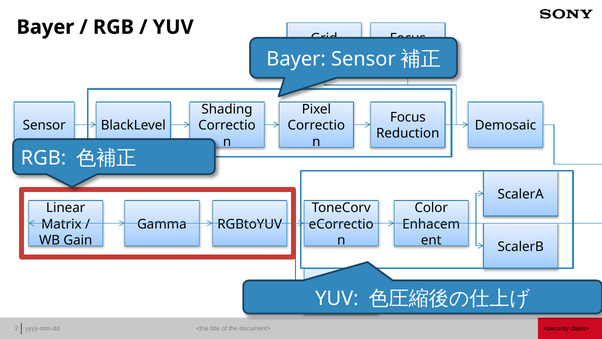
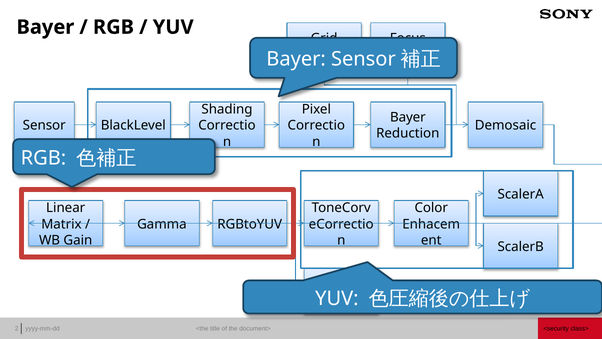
Focus: Focus -> Bayer (408, 117)
